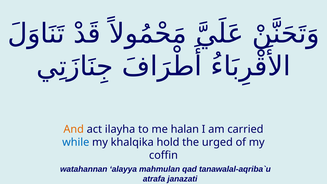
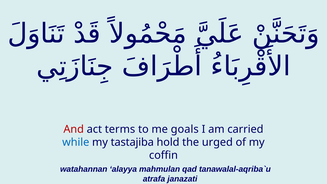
And colour: orange -> red (74, 129)
ilayha: ilayha -> terms (120, 129)
halan: halan -> goals (185, 129)
khalqika: khalqika -> tastajiba (132, 142)
